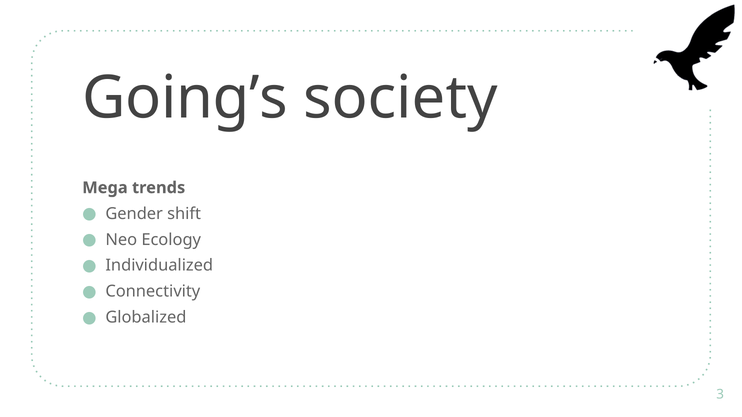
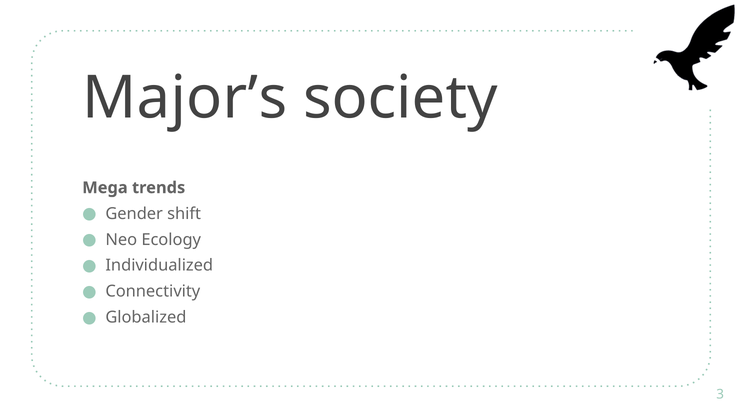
Going’s: Going’s -> Major’s (185, 98)
